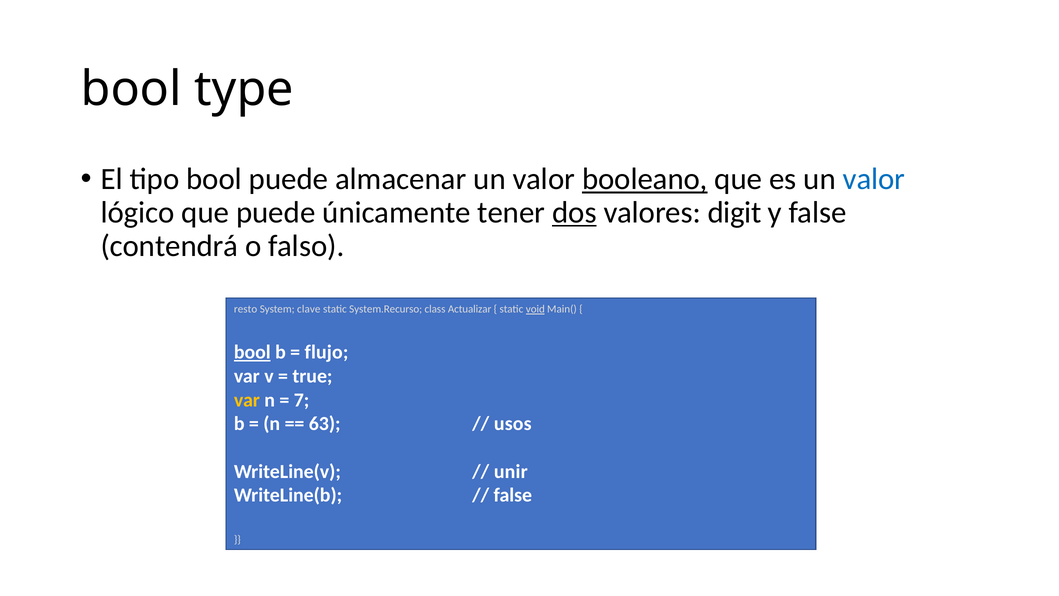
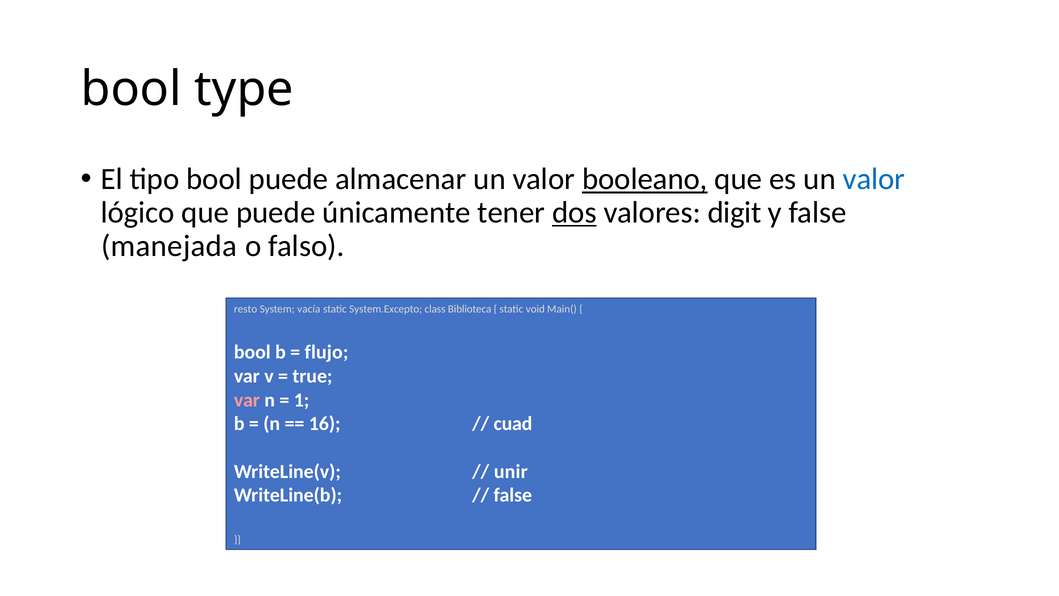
contendrá: contendrá -> manejada (169, 246)
clave: clave -> vacía (309, 309)
System.Recurso: System.Recurso -> System.Excepto (386, 309)
Actualizar: Actualizar -> Biblioteca (470, 309)
void underline: present -> none (535, 309)
bool underline: present -> none (252, 352)
var colour: yellow -> pink (247, 400)
7: 7 -> 1 (302, 400)
63: 63 -> 16 (325, 424)
usos: usos -> cuad (513, 424)
